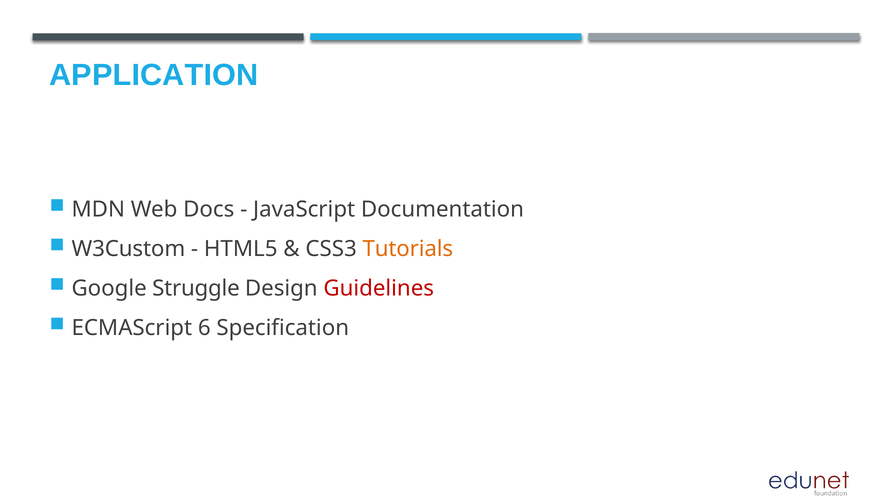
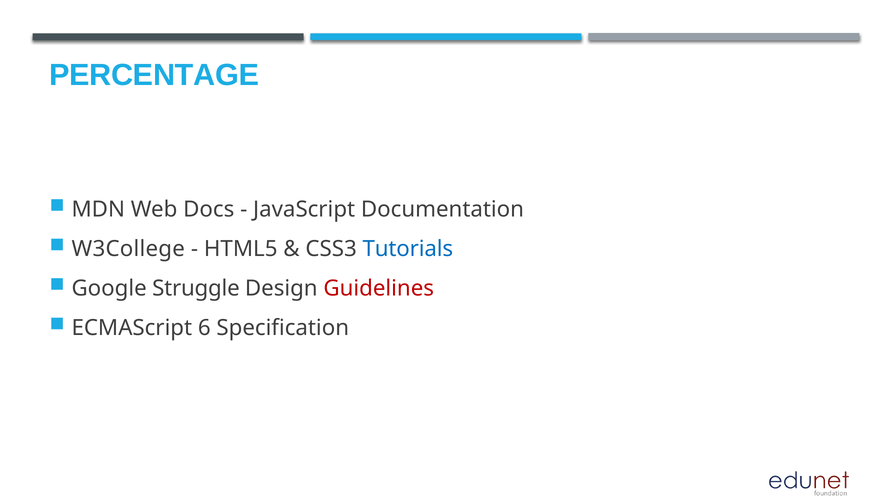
APPLICATION: APPLICATION -> PERCENTAGE (154, 75)
W3Custom: W3Custom -> W3College (128, 249)
Tutorials colour: orange -> blue (408, 249)
